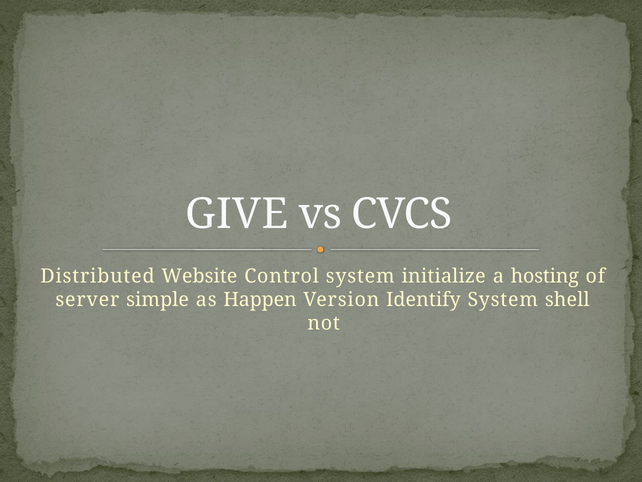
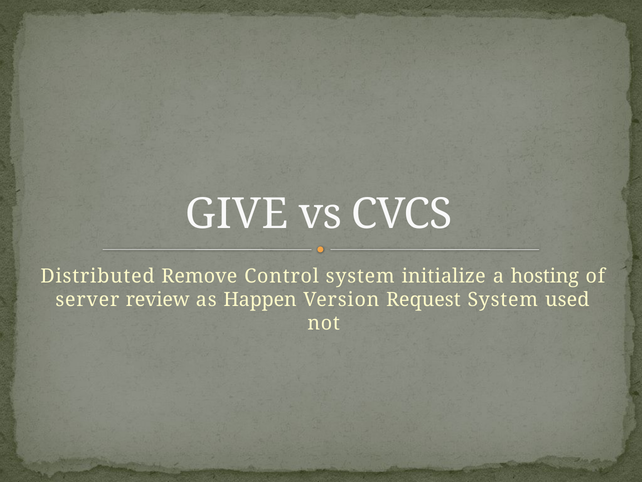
Website: Website -> Remove (199, 276)
simple: simple -> review (158, 300)
Identify: Identify -> Request (423, 300)
shell: shell -> used (567, 300)
